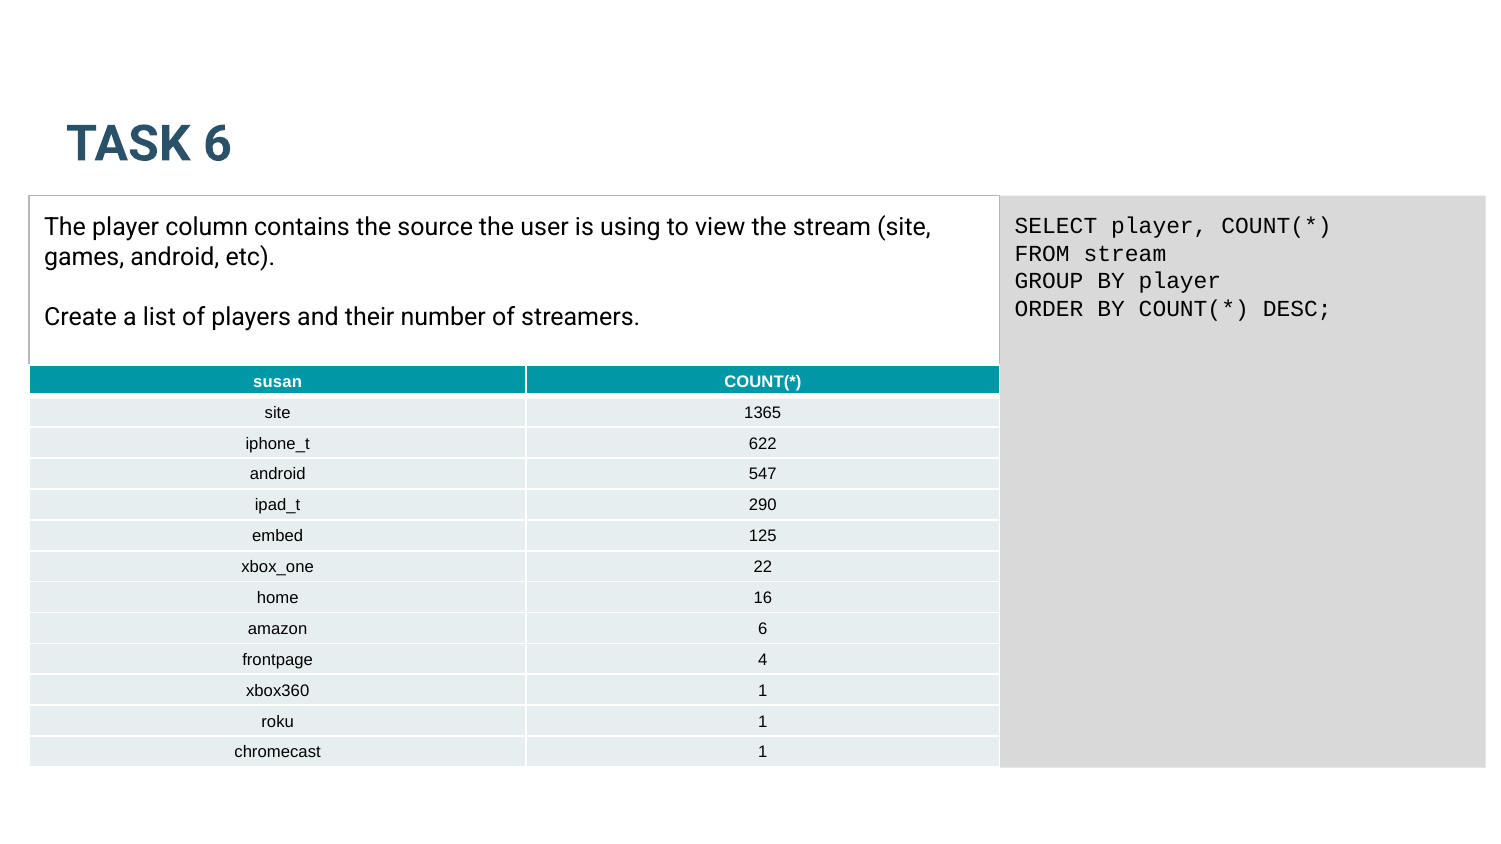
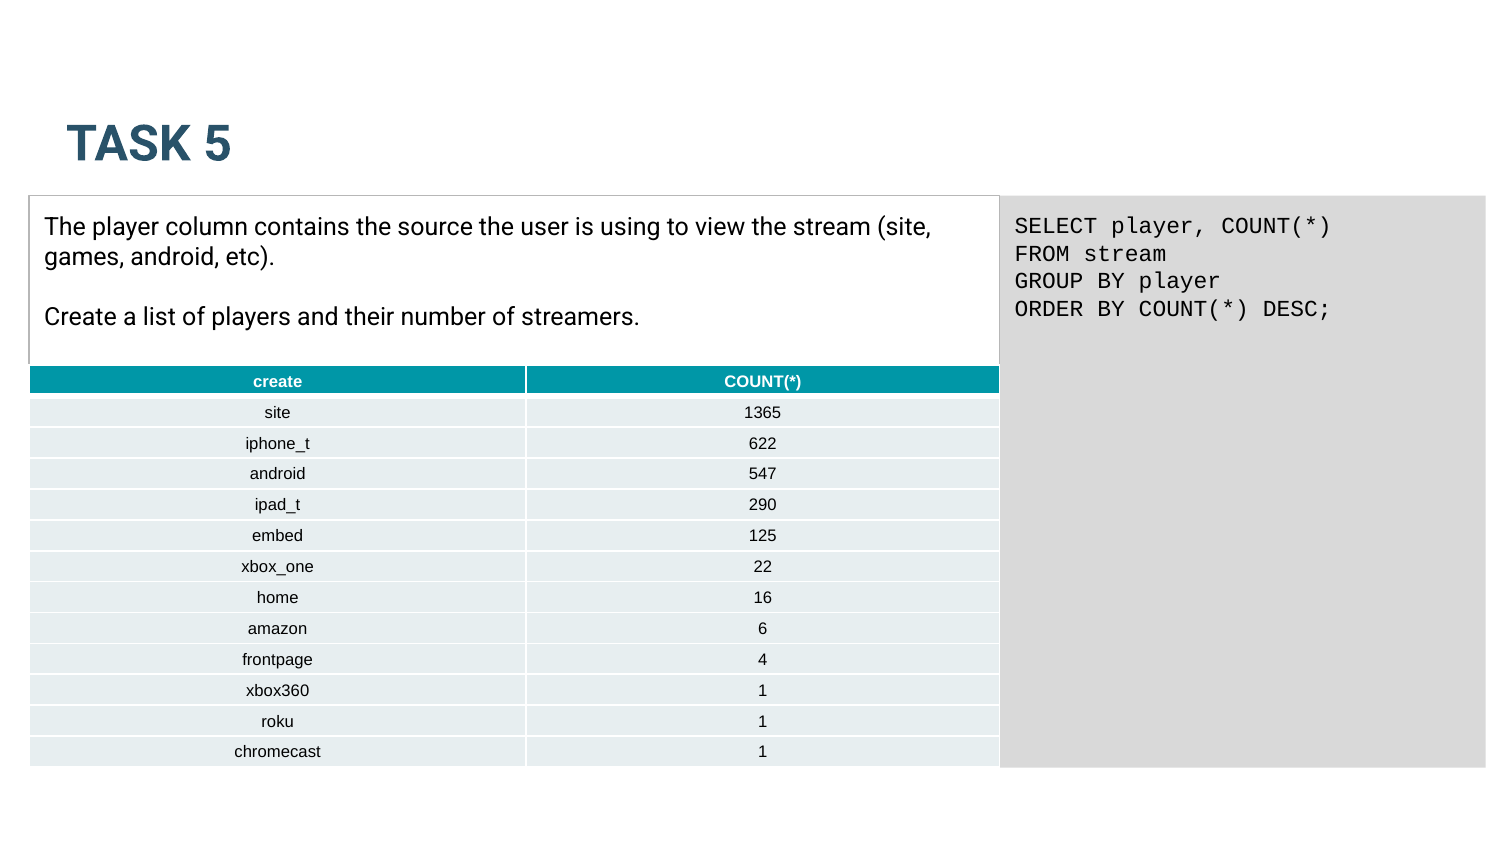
TASK 6: 6 -> 5 (218, 144)
susan: susan -> create (278, 382)
